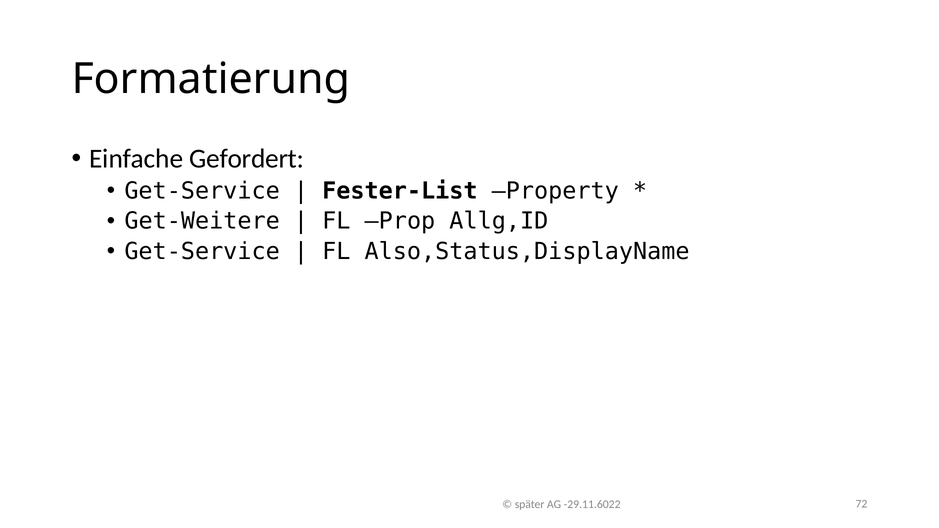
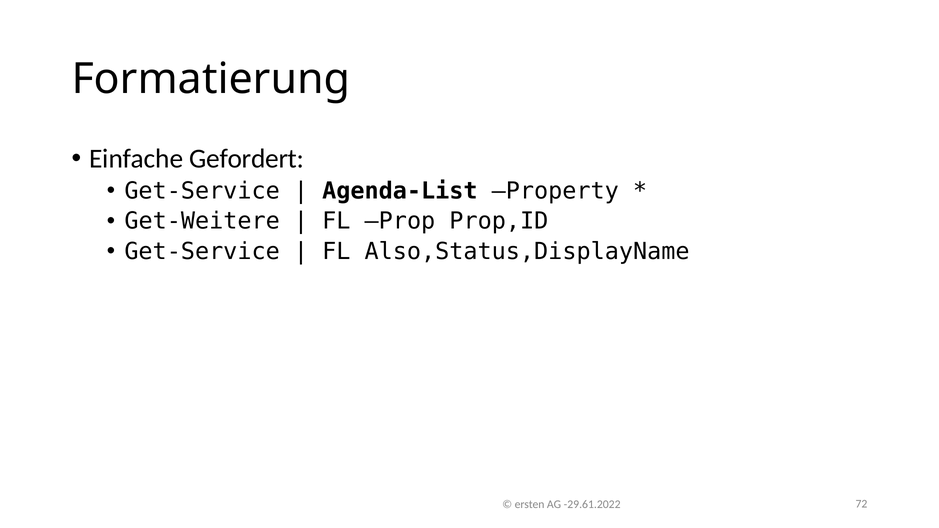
Fester-List: Fester-List -> Agenda-List (400, 191)
Allg,ID: Allg,ID -> Prop,ID (499, 221)
später: später -> ersten (530, 504)
-29.11.6022: -29.11.6022 -> -29.61.2022 (592, 504)
